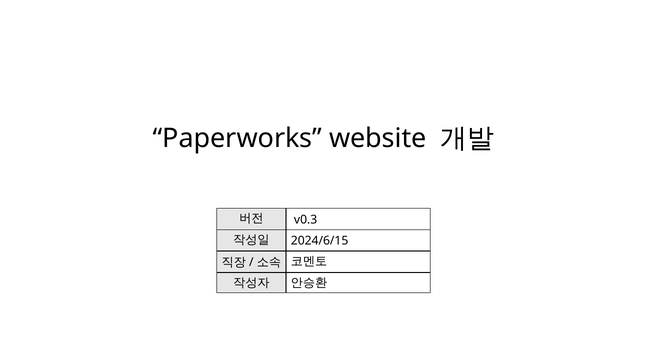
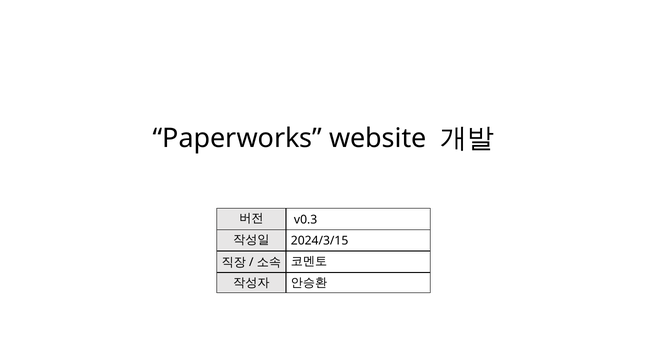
2024/6/15: 2024/6/15 -> 2024/3/15 (320, 241)
